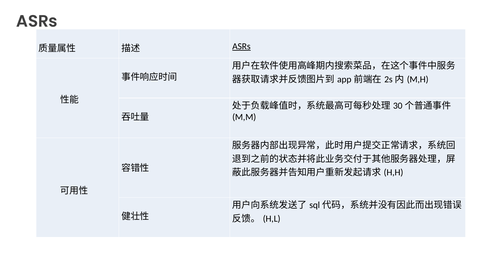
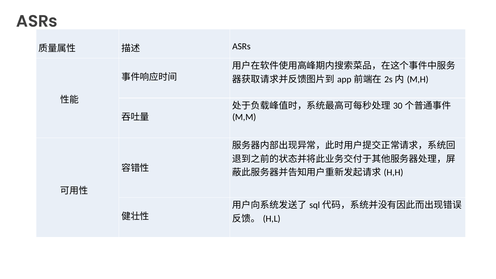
ASRs underline: present -> none (241, 46)
